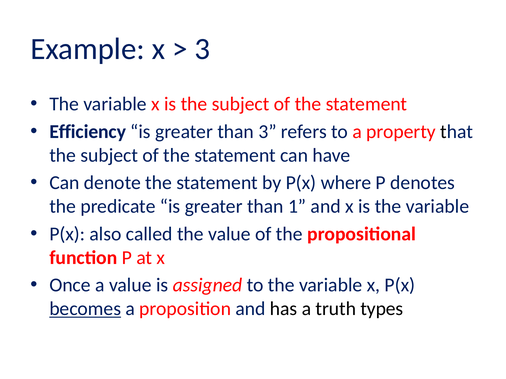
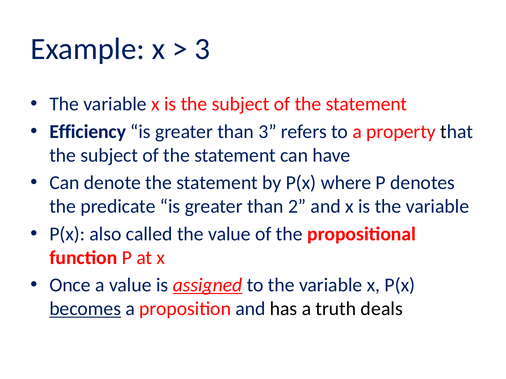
1: 1 -> 2 (297, 207)
assigned underline: none -> present (208, 285)
types: types -> deals (382, 309)
